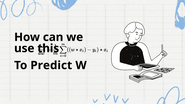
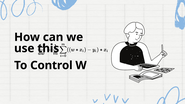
Predict: Predict -> Control (51, 65)
